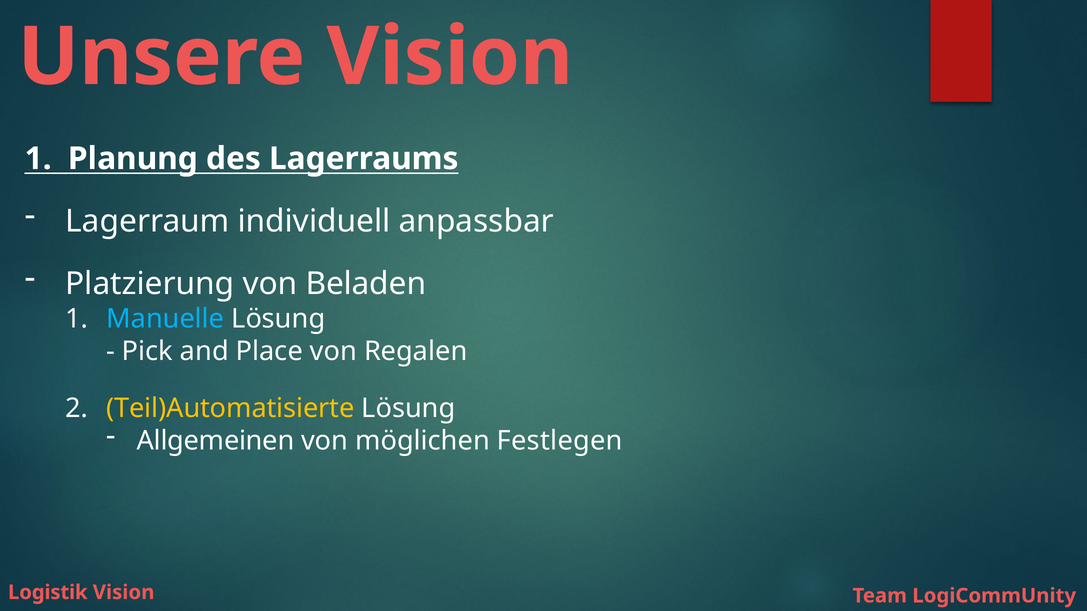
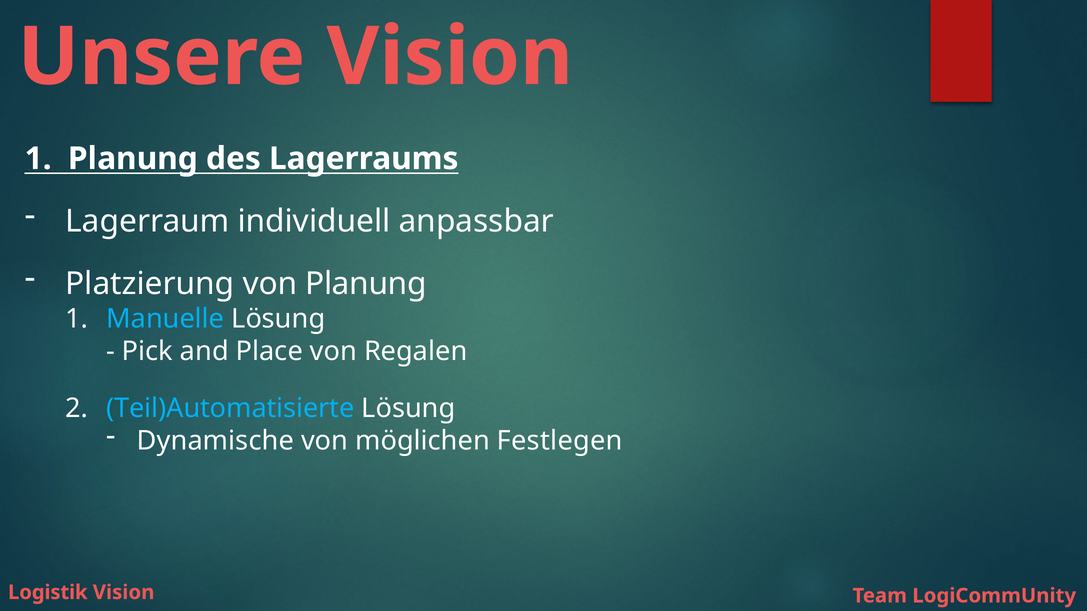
von Beladen: Beladen -> Planung (366, 284)
Teil)Automatisierte colour: yellow -> light blue (230, 409)
Allgemeinen: Allgemeinen -> Dynamische (215, 441)
